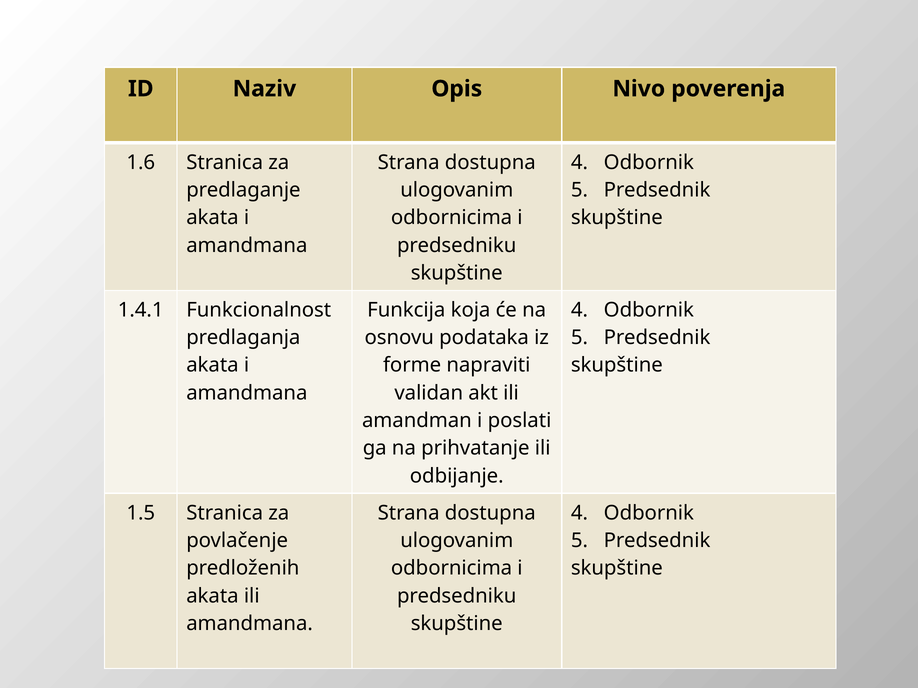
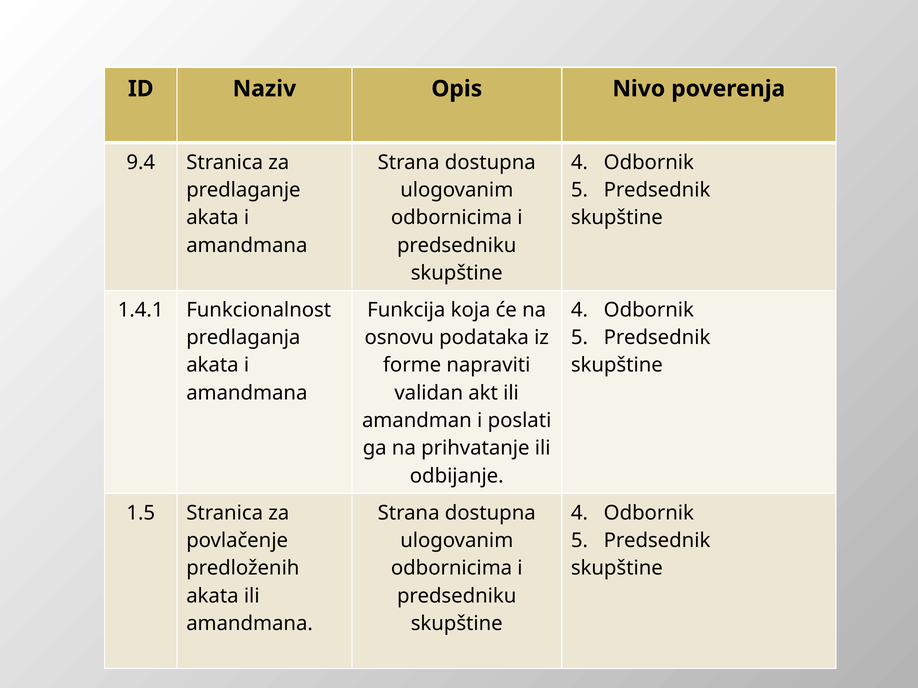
1.6: 1.6 -> 9.4 (141, 163)
